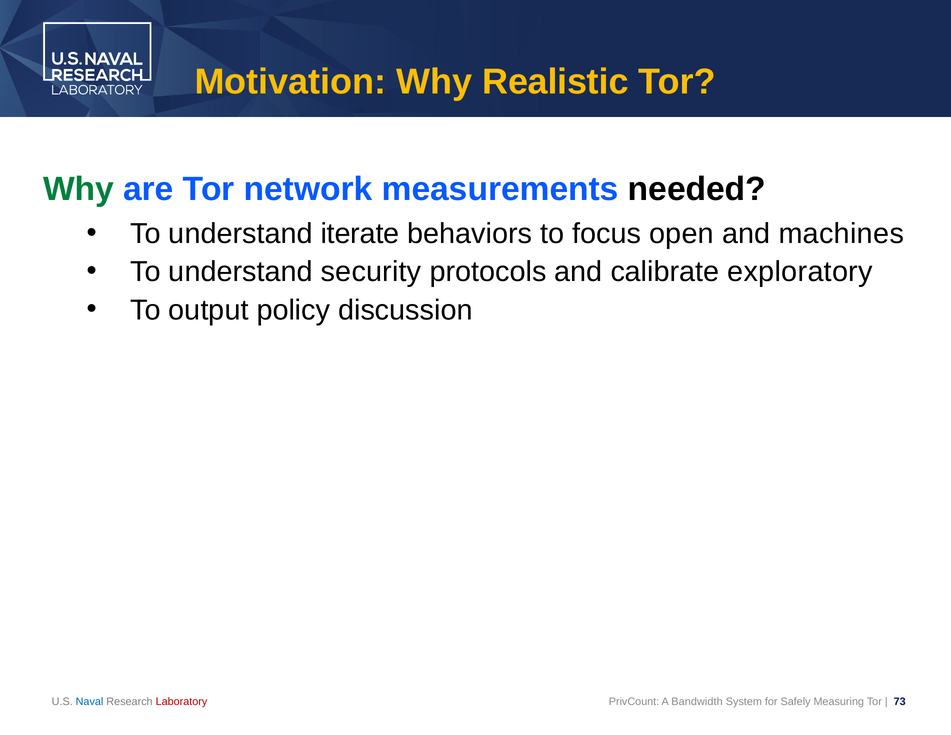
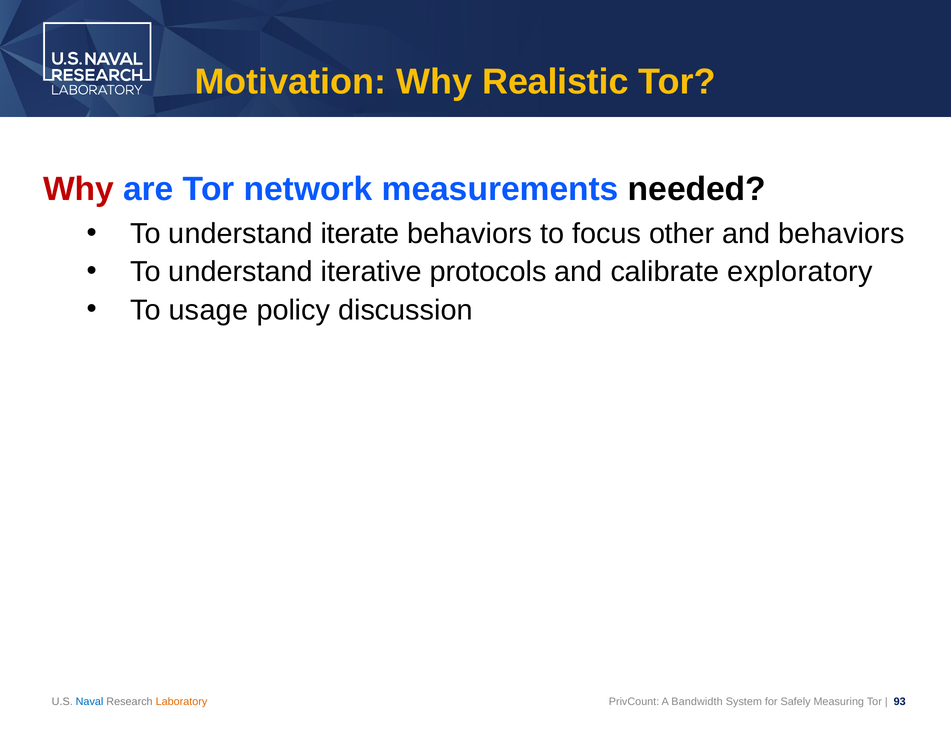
Why colour: green -> red (79, 189)
open: open -> other (682, 234)
and machines: machines -> behaviors (841, 234)
security: security -> iterative (371, 272)
output: output -> usage (208, 310)
Laboratory colour: red -> orange (181, 701)
73: 73 -> 93 (900, 702)
